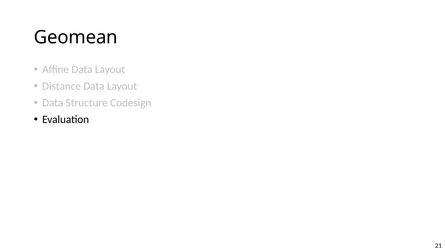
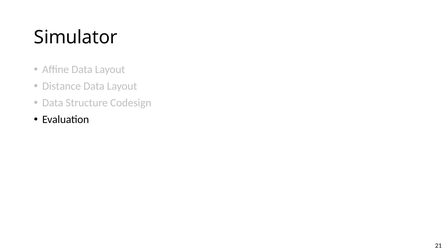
Geomean: Geomean -> Simulator (76, 37)
